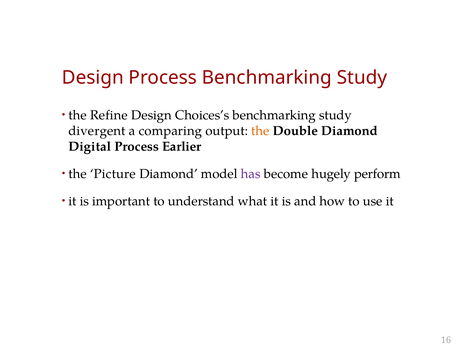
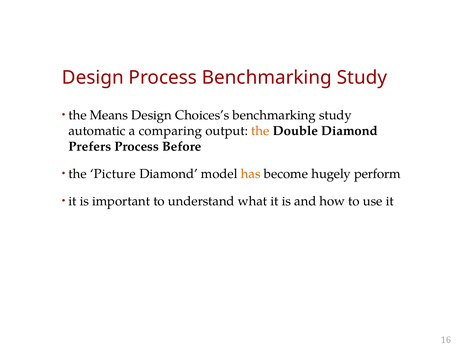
Refine: Refine -> Means (109, 115)
divergent: divergent -> automatic (97, 131)
Digital: Digital -> Prefers (90, 147)
Earlier: Earlier -> Before (182, 147)
has colour: purple -> orange (251, 174)
